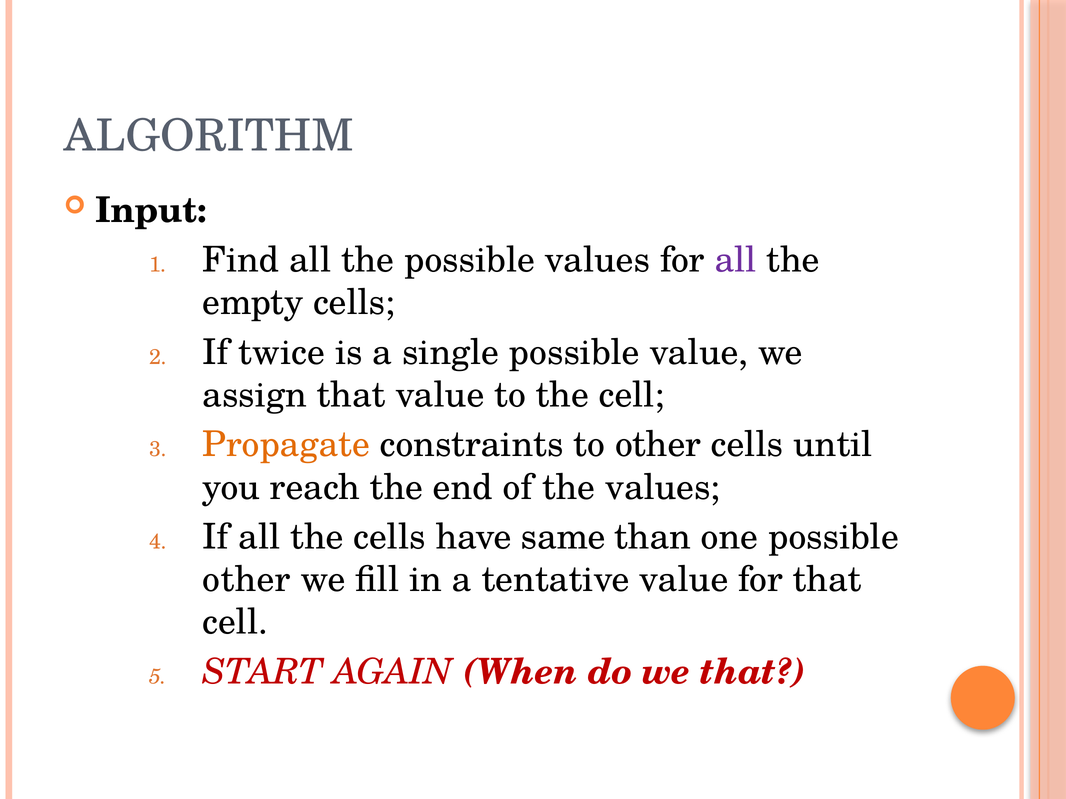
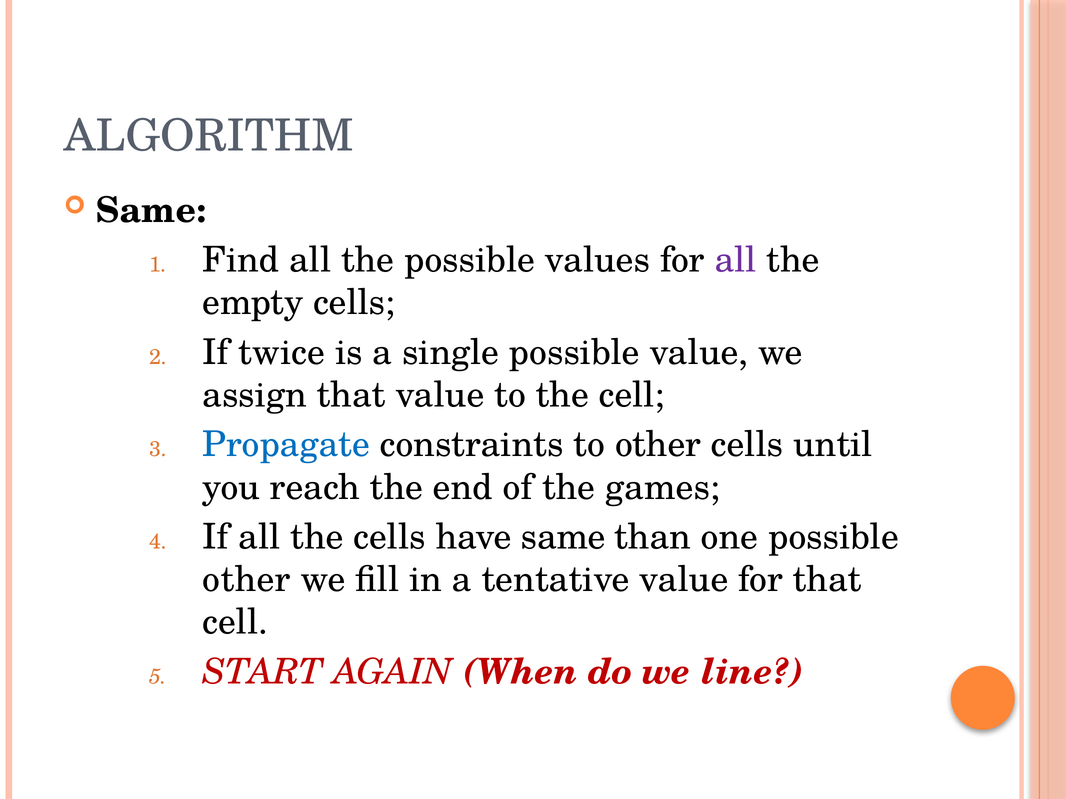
Input: Input -> Same (151, 211)
Propagate colour: orange -> blue (286, 445)
the values: values -> games (663, 488)
we that: that -> line (753, 672)
